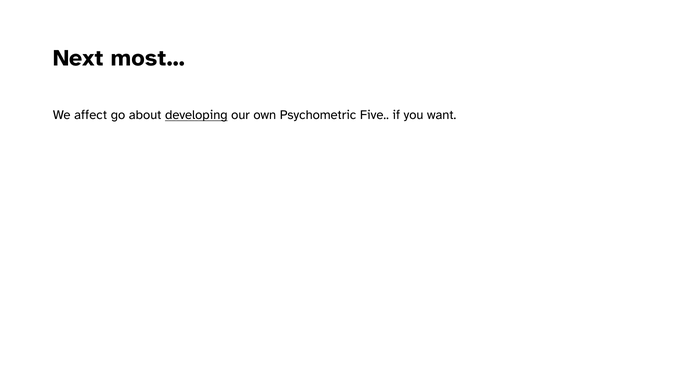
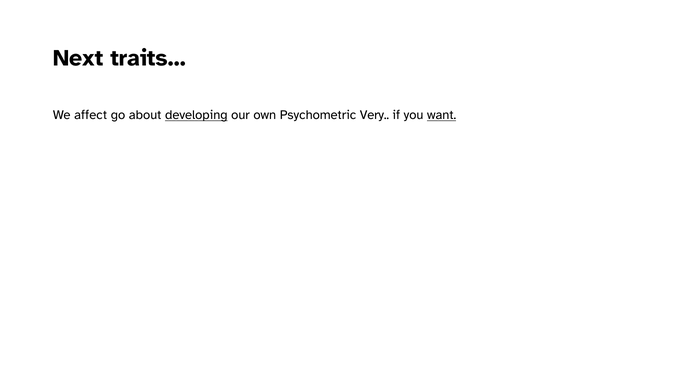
most…: most… -> traits… (148, 58)
Five: Five -> Very (374, 115)
want underline: none -> present (442, 115)
